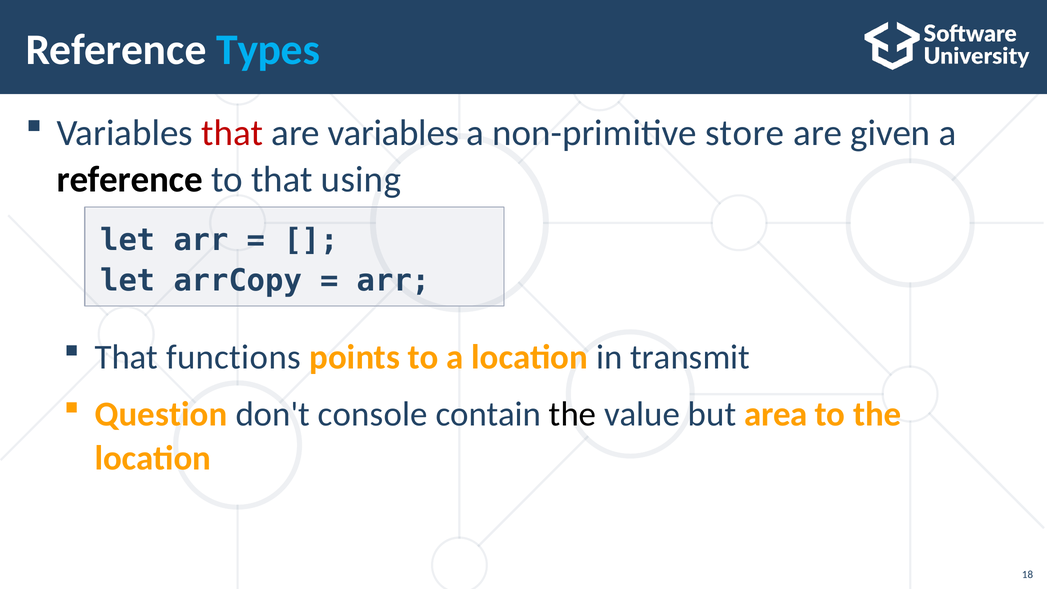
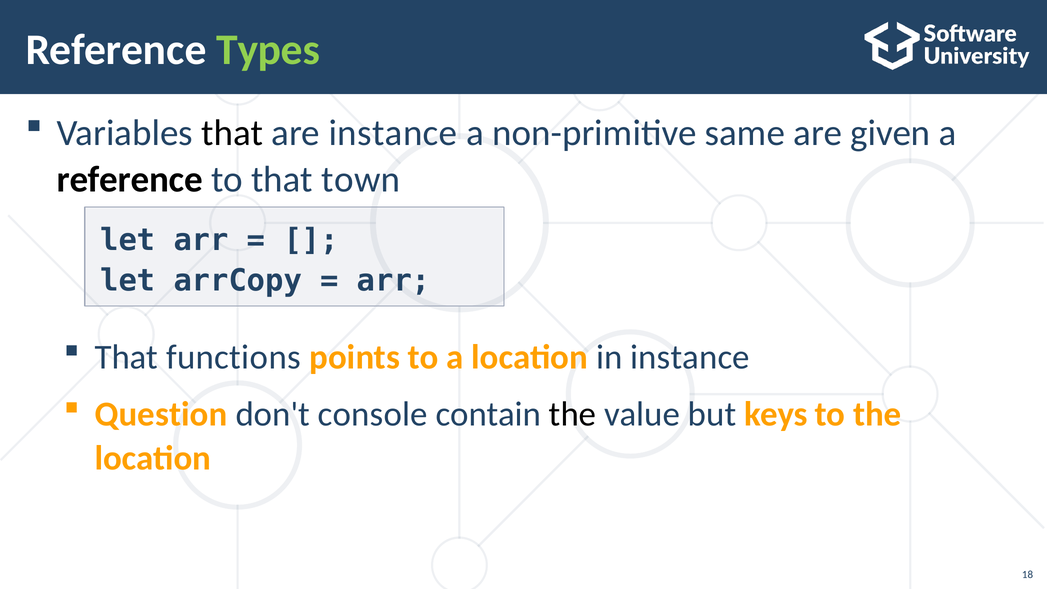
Types colour: light blue -> light green (268, 50)
that colour: red -> black (232, 133)
are variables: variables -> instance (393, 133)
store: store -> same (745, 133)
using: using -> town (361, 180)
in transmit: transmit -> instance (690, 357)
area: area -> keys (776, 414)
